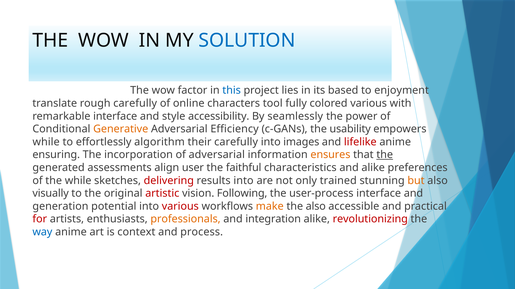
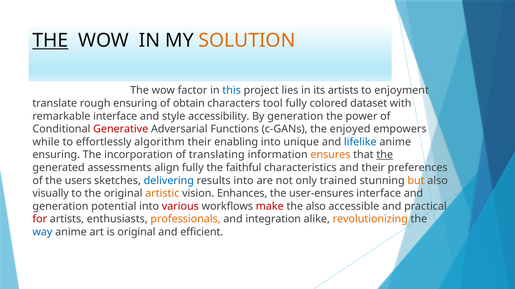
THE underline: none -> present (50, 41)
SOLUTION colour: blue -> orange (247, 41)
its based: based -> artists (343, 91)
rough carefully: carefully -> ensuring (135, 104)
online: online -> obtain (189, 104)
colored various: various -> dataset (369, 104)
By seamlessly: seamlessly -> generation (295, 116)
Generative colour: orange -> red (121, 129)
Efficiency: Efficiency -> Functions (235, 129)
usability: usability -> enjoyed (350, 129)
their carefully: carefully -> enabling (236, 142)
images: images -> unique (301, 142)
lifelike colour: red -> blue (360, 142)
of adversarial: adversarial -> translating (217, 155)
align user: user -> fully (193, 168)
and alike: alike -> their (373, 168)
the while: while -> users (78, 181)
delivering colour: red -> blue (169, 181)
artistic colour: red -> orange (162, 194)
Following: Following -> Enhances (242, 194)
user-process: user-process -> user-ensures (321, 194)
make colour: orange -> red (270, 207)
revolutionizing colour: red -> orange (370, 220)
is context: context -> original (136, 233)
process: process -> efficient (202, 233)
